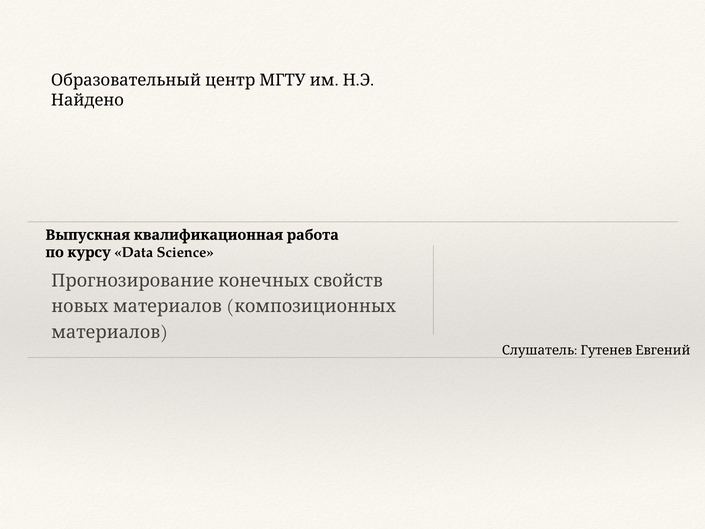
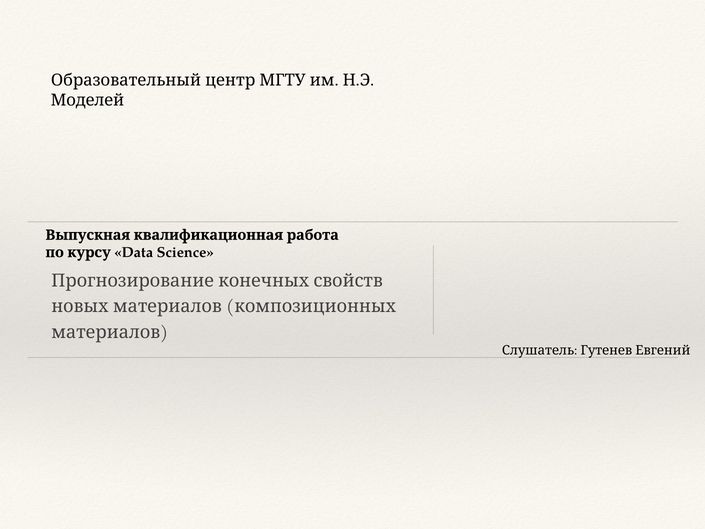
Найдено: Найдено -> Моделей (87, 100)
